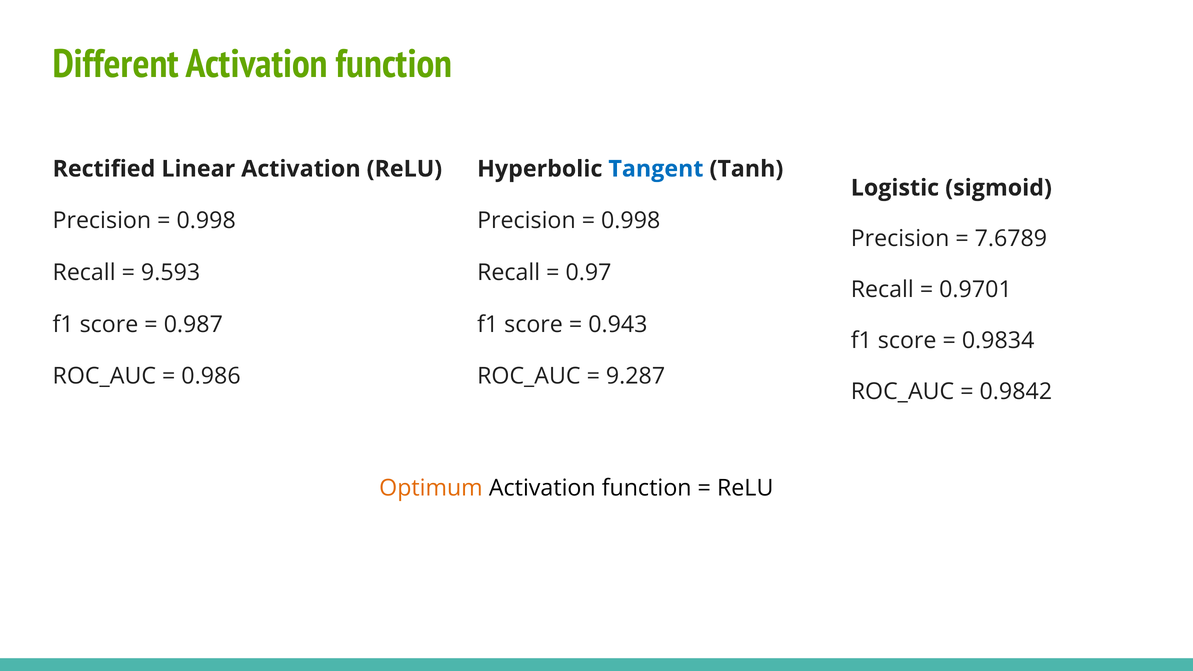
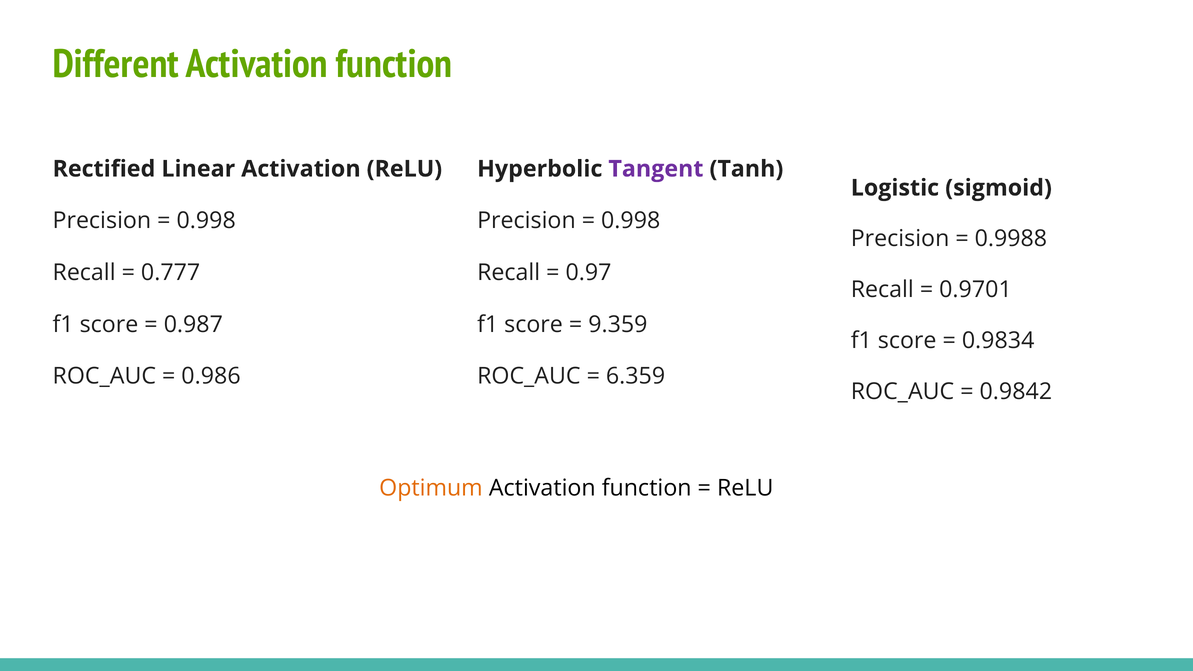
Tangent colour: blue -> purple (656, 169)
7.6789: 7.6789 -> 0.9988 (1011, 239)
9.593: 9.593 -> 0.777 (171, 273)
0.943: 0.943 -> 9.359 (618, 324)
9.287: 9.287 -> 6.359 (636, 376)
